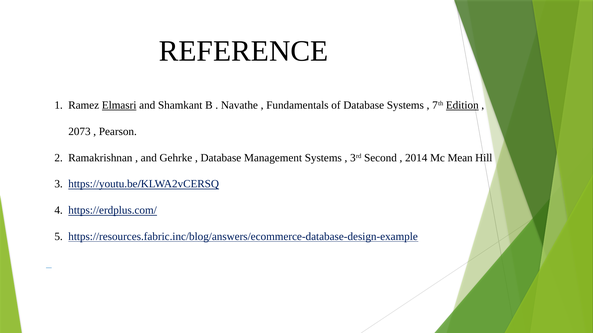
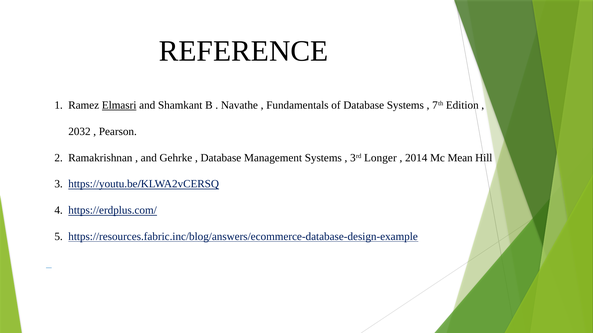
Edition underline: present -> none (462, 105)
2073: 2073 -> 2032 (79, 132)
Second: Second -> Longer (380, 158)
